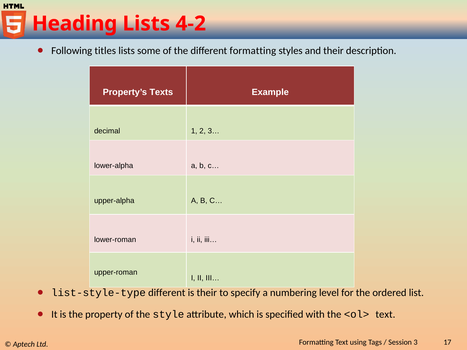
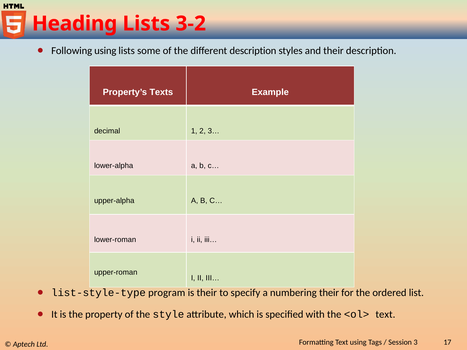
4-2: 4-2 -> 3-2 (191, 24)
Following titles: titles -> using (105, 51)
different formatting: formatting -> description (253, 51)
list-style-type different: different -> program (167, 293)
numbering level: level -> their (329, 293)
